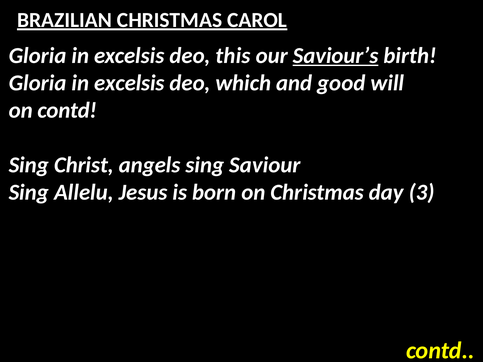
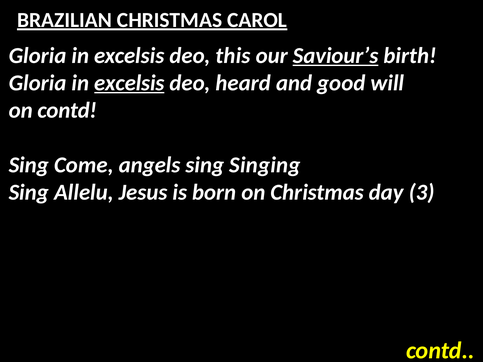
excelsis underline: none -> present (129, 83)
which: which -> heard (243, 83)
Christ: Christ -> Come (84, 165)
Saviour: Saviour -> Singing (265, 165)
